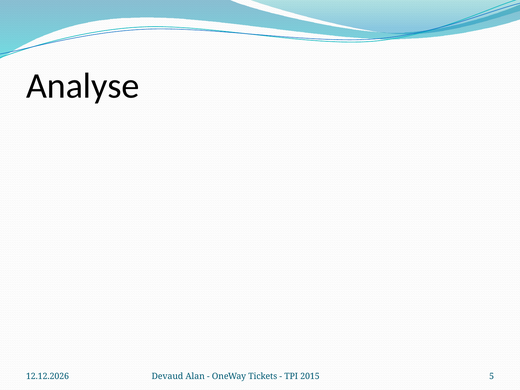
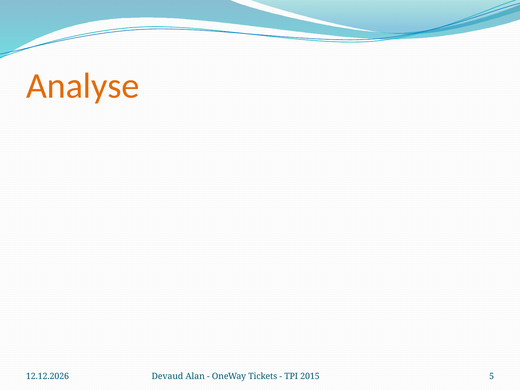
Analyse colour: black -> orange (83, 86)
